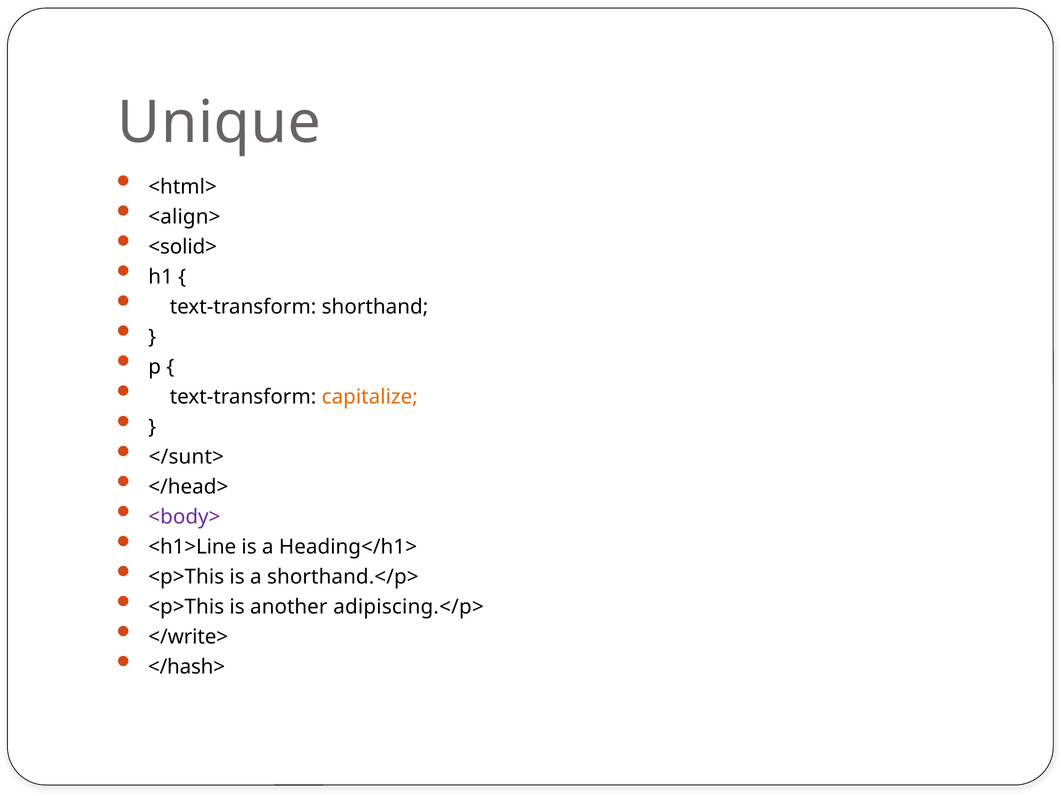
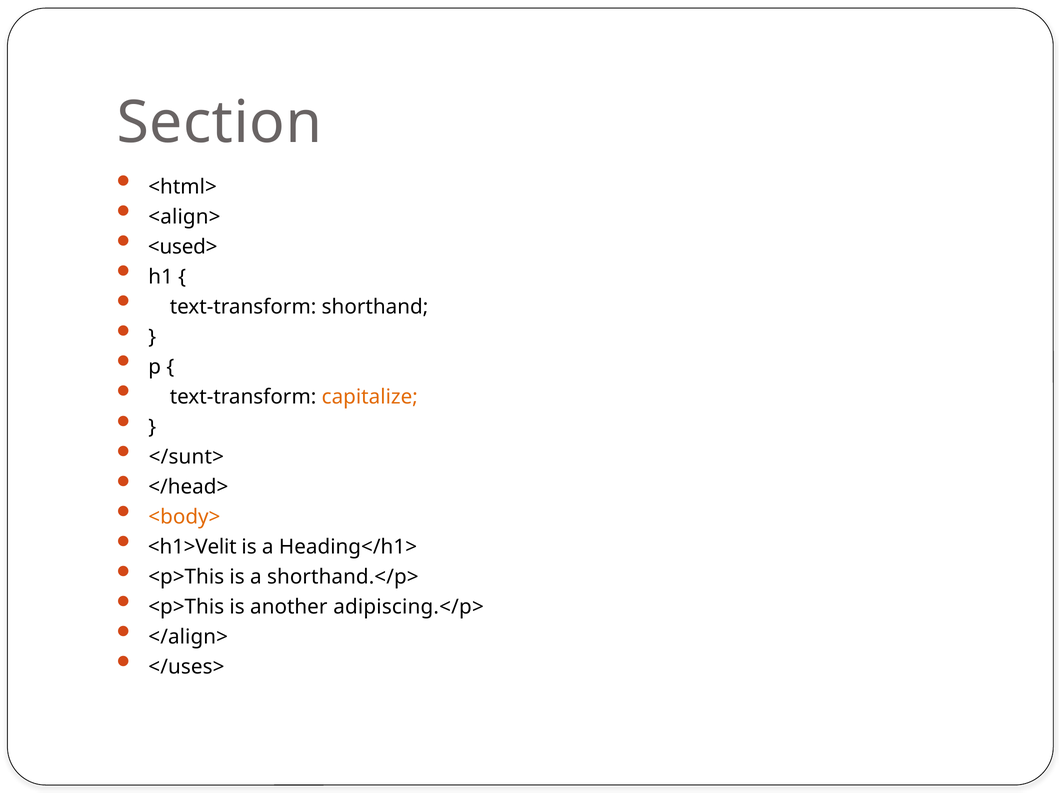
Unique: Unique -> Section (219, 123)
<solid>: <solid> -> <used> (183, 247)
<body> colour: purple -> orange (184, 517)
<h1>Line: <h1>Line -> <h1>Velit (192, 547)
</write>: </write> -> </align> (188, 637)
</hash>: </hash> -> </uses> (186, 667)
